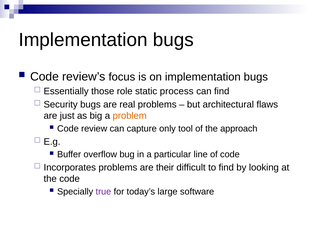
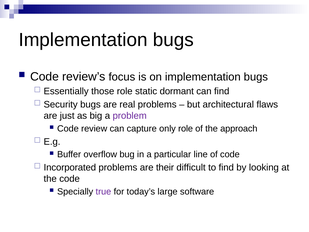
process: process -> dormant (177, 91)
problem colour: orange -> purple (130, 116)
only tool: tool -> role (186, 129)
Incorporates: Incorporates -> Incorporated (70, 167)
